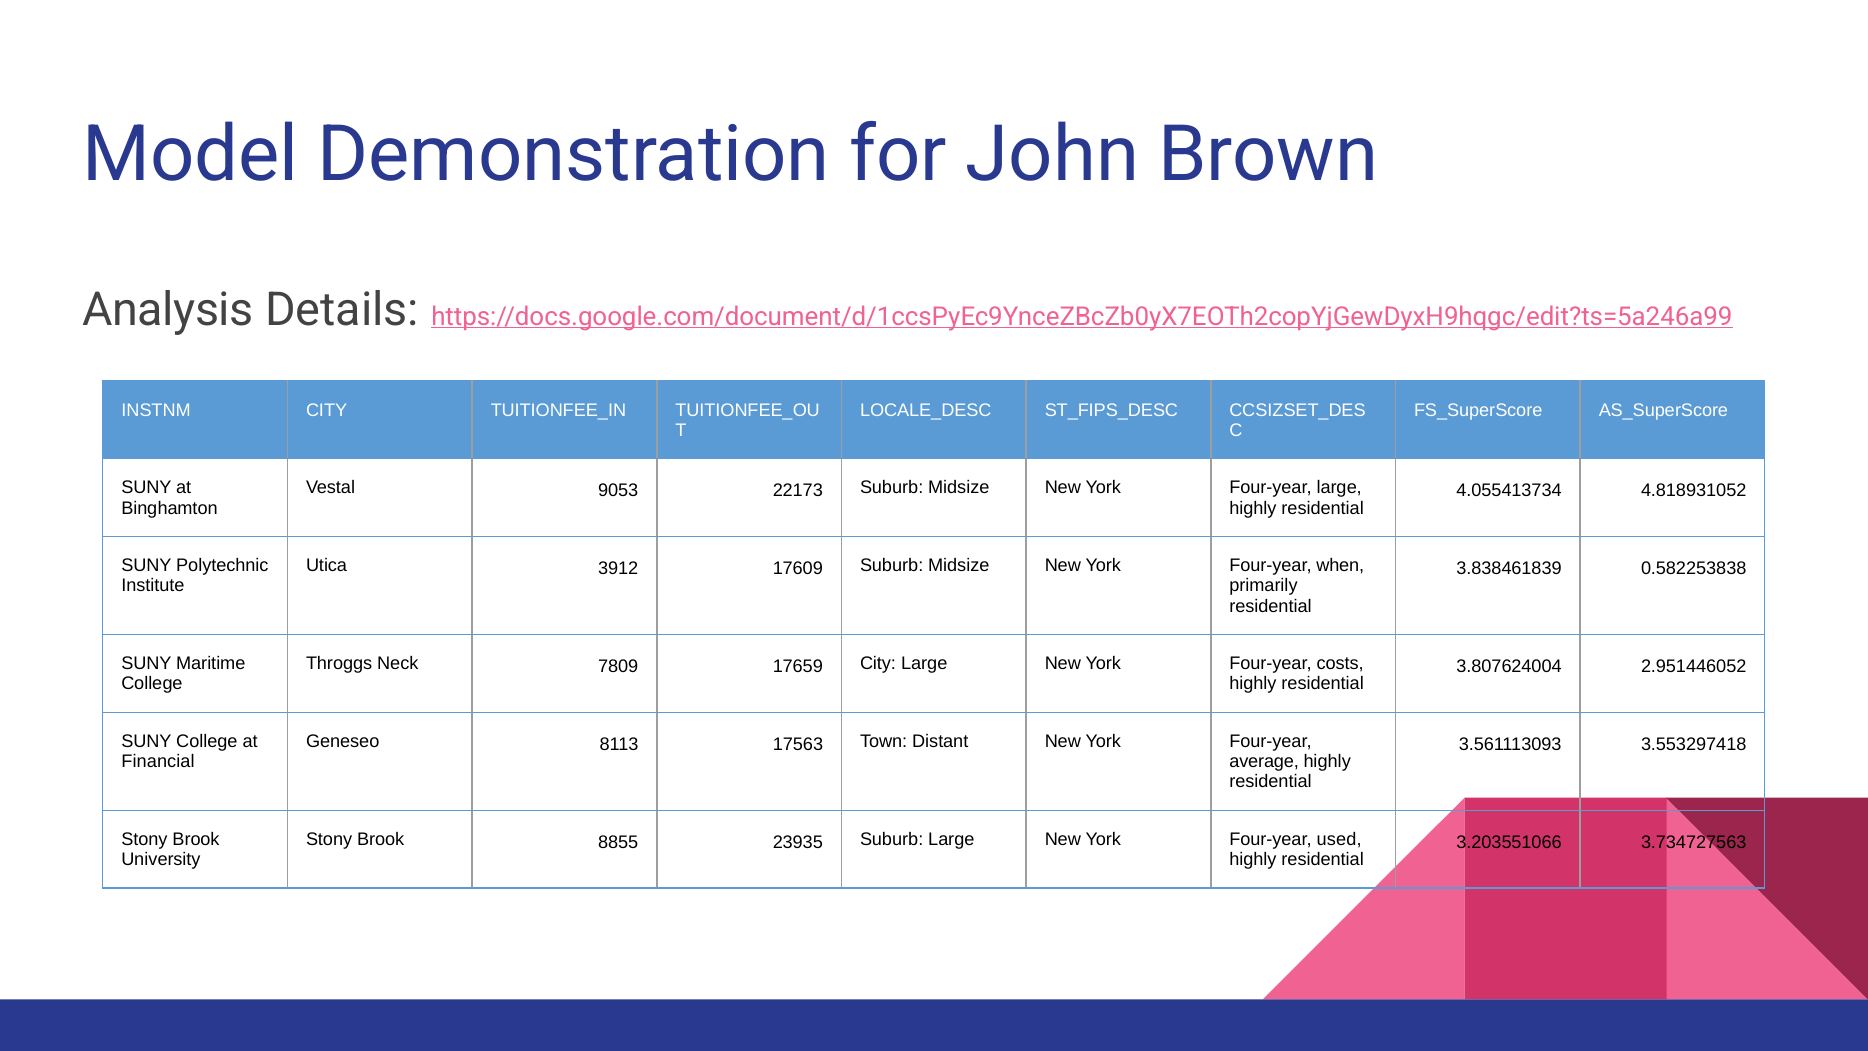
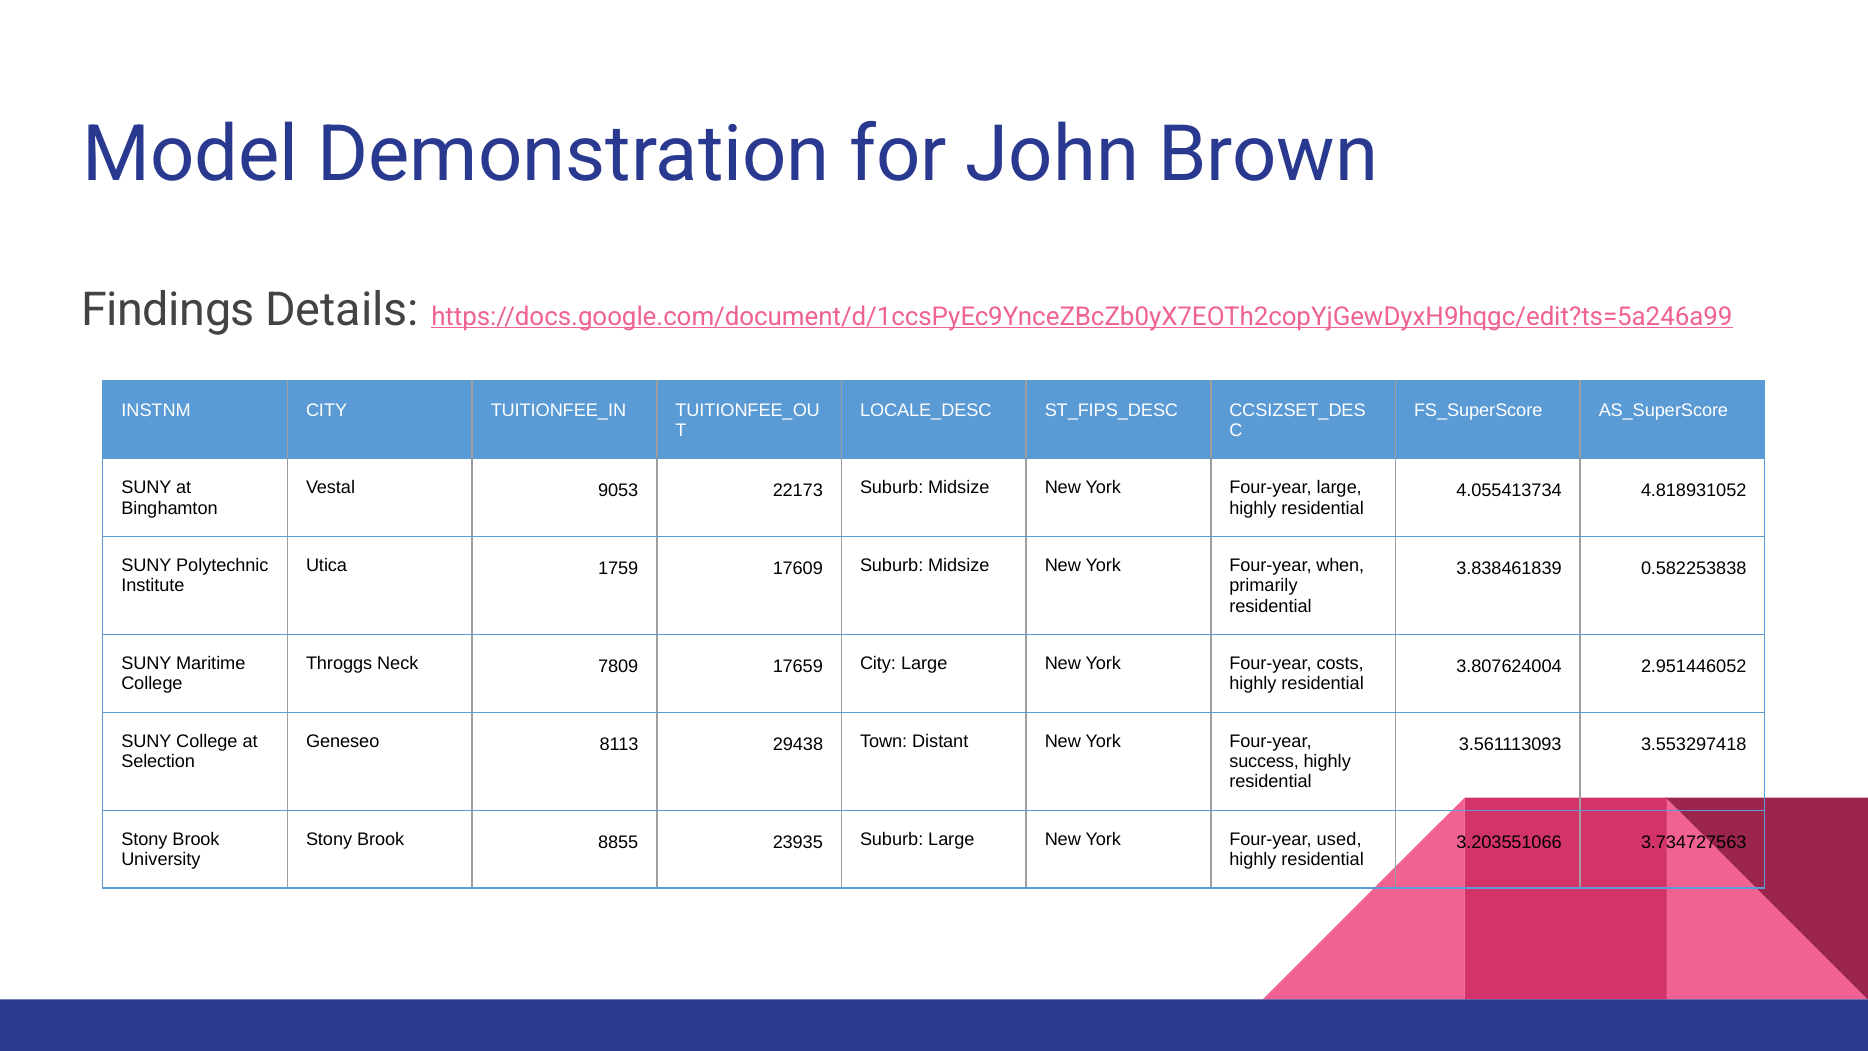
Analysis: Analysis -> Findings (168, 310)
3912: 3912 -> 1759 (618, 569)
17563: 17563 -> 29438 (798, 744)
Financial: Financial -> Selection (158, 761)
average: average -> success (1264, 761)
